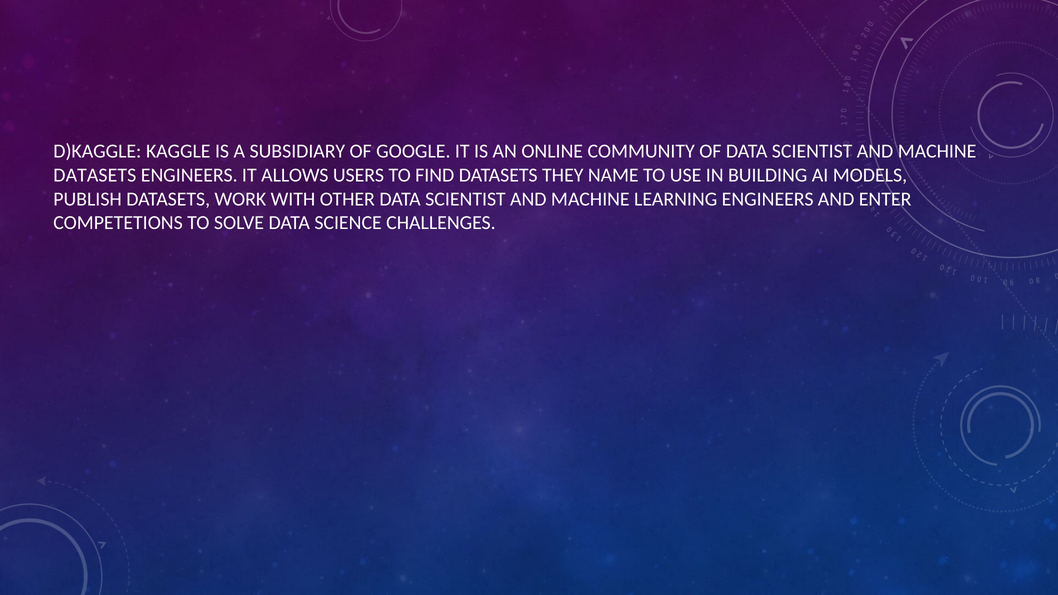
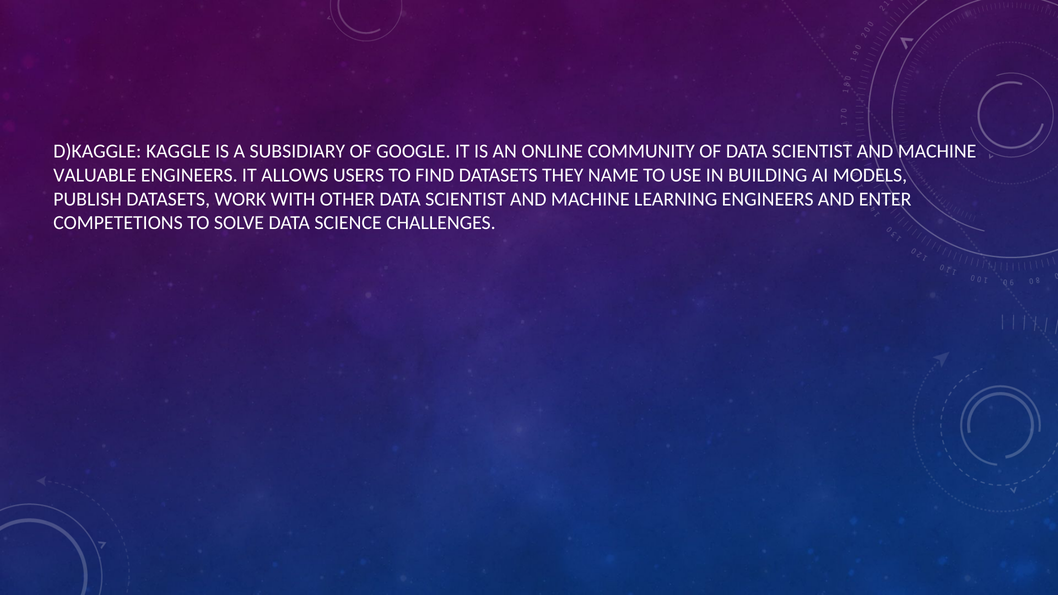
DATASETS: DATASETS -> VALUABLE (95, 175)
